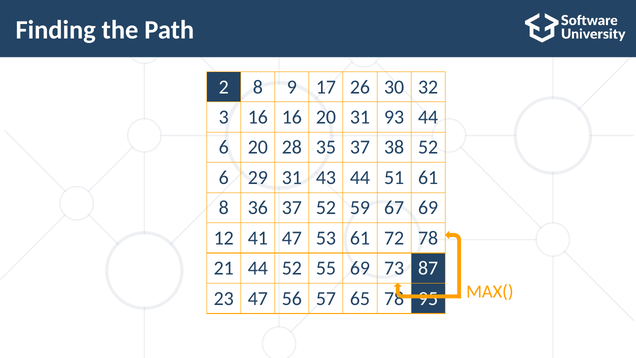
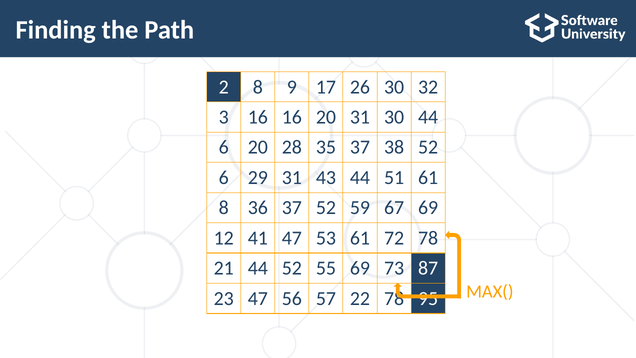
31 93: 93 -> 30 (394, 117)
65: 65 -> 22 (360, 298)
